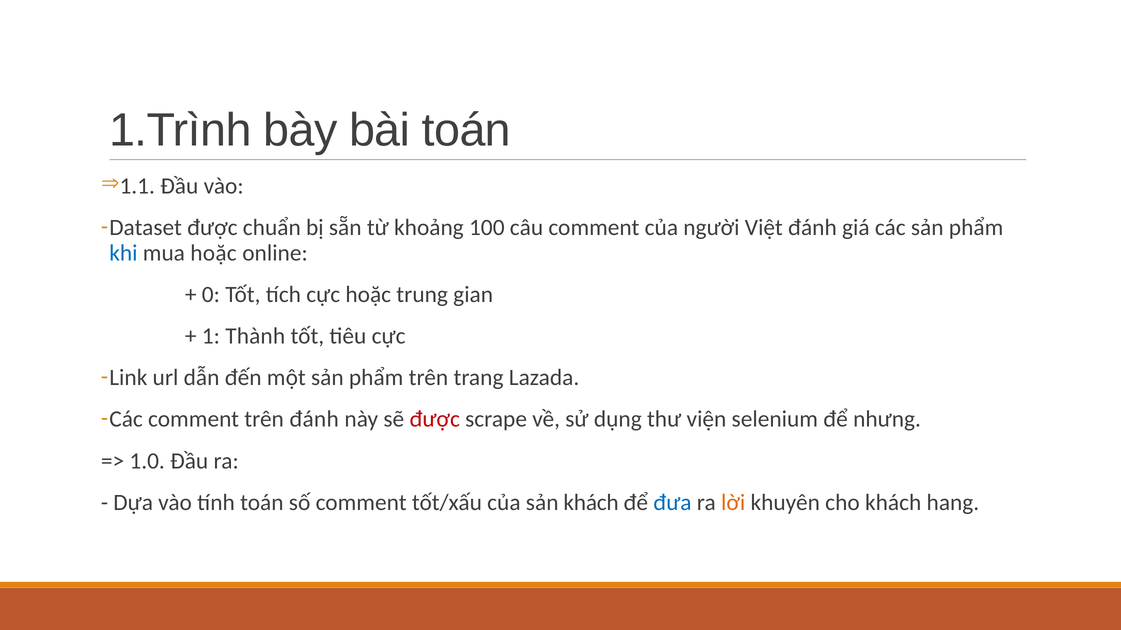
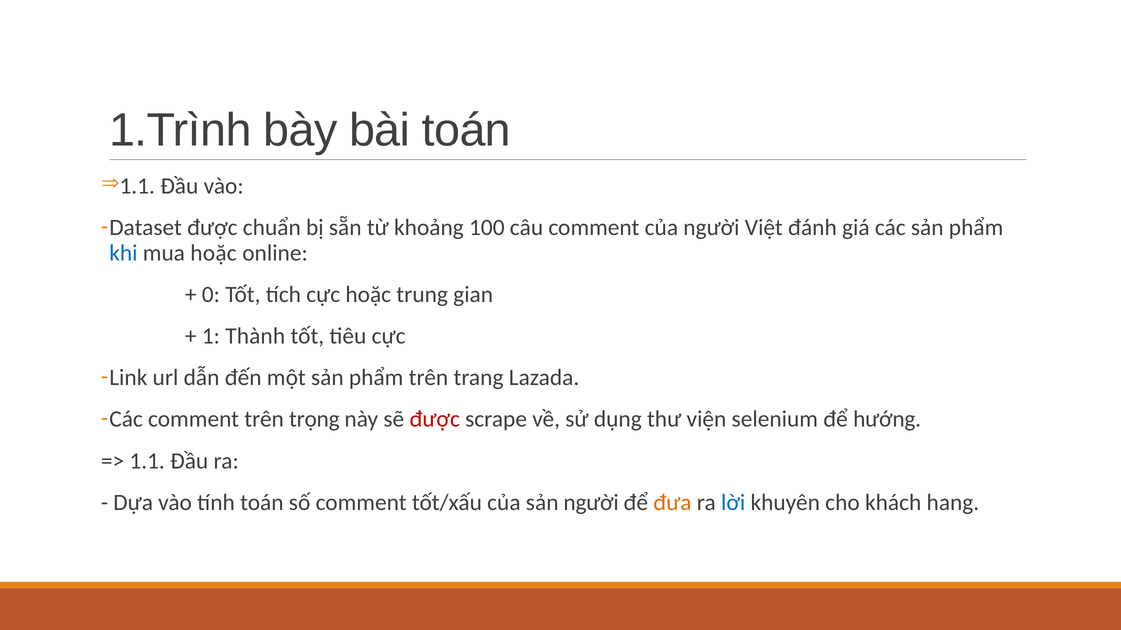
trên đánh: đánh -> trọng (314, 420)
nhưng: nhưng -> hướng (887, 420)
1.0: 1.0 -> 1.1 (147, 461)
sản khách: khách -> người (591, 503)
đưa colour: blue -> orange (672, 503)
lời colour: orange -> blue (733, 503)
